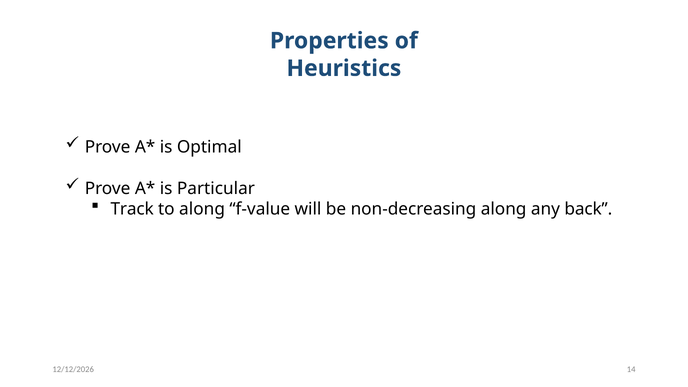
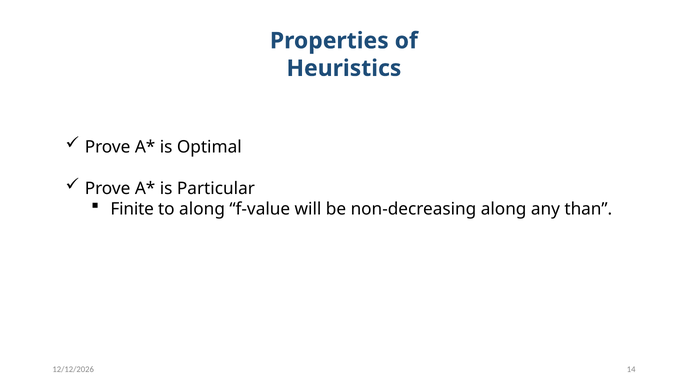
Track: Track -> Finite (132, 209)
back: back -> than (588, 209)
